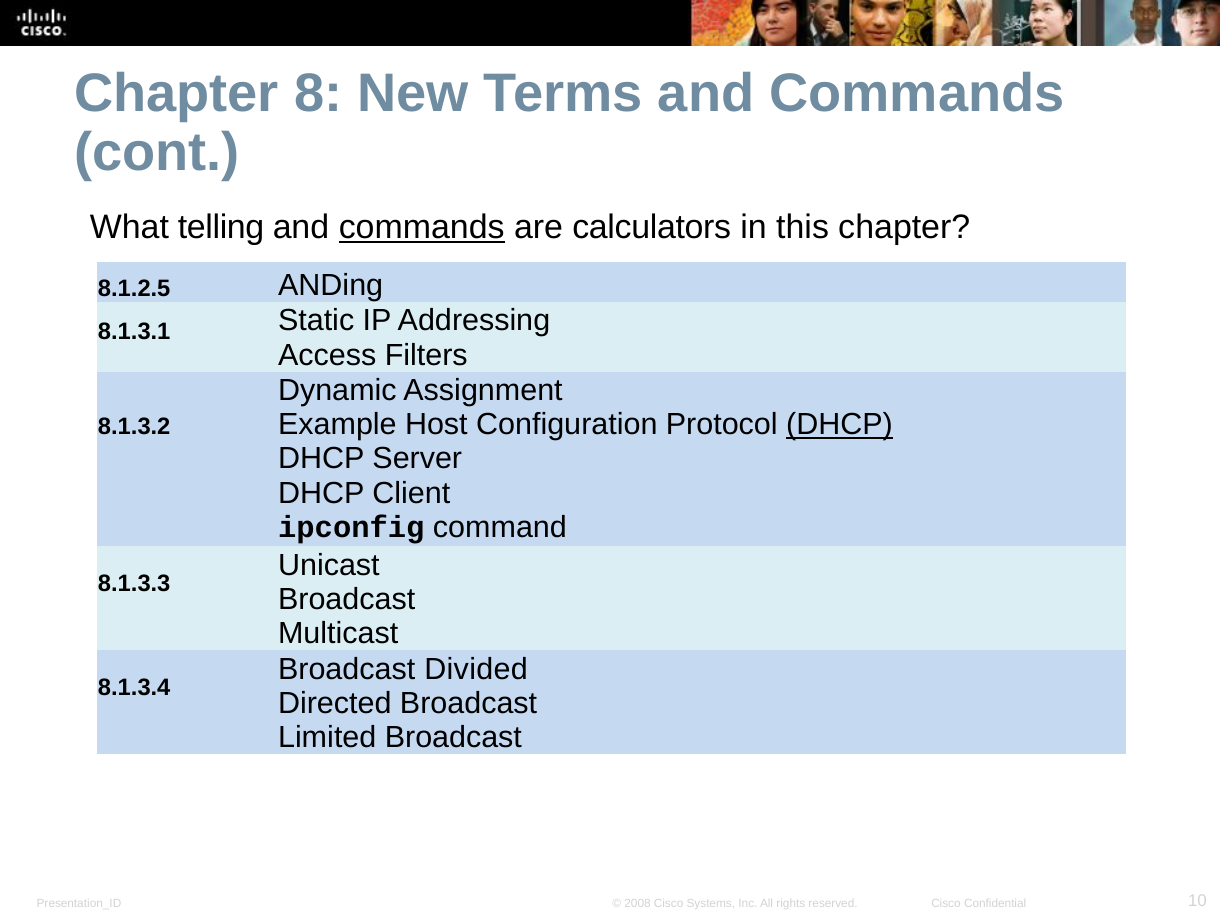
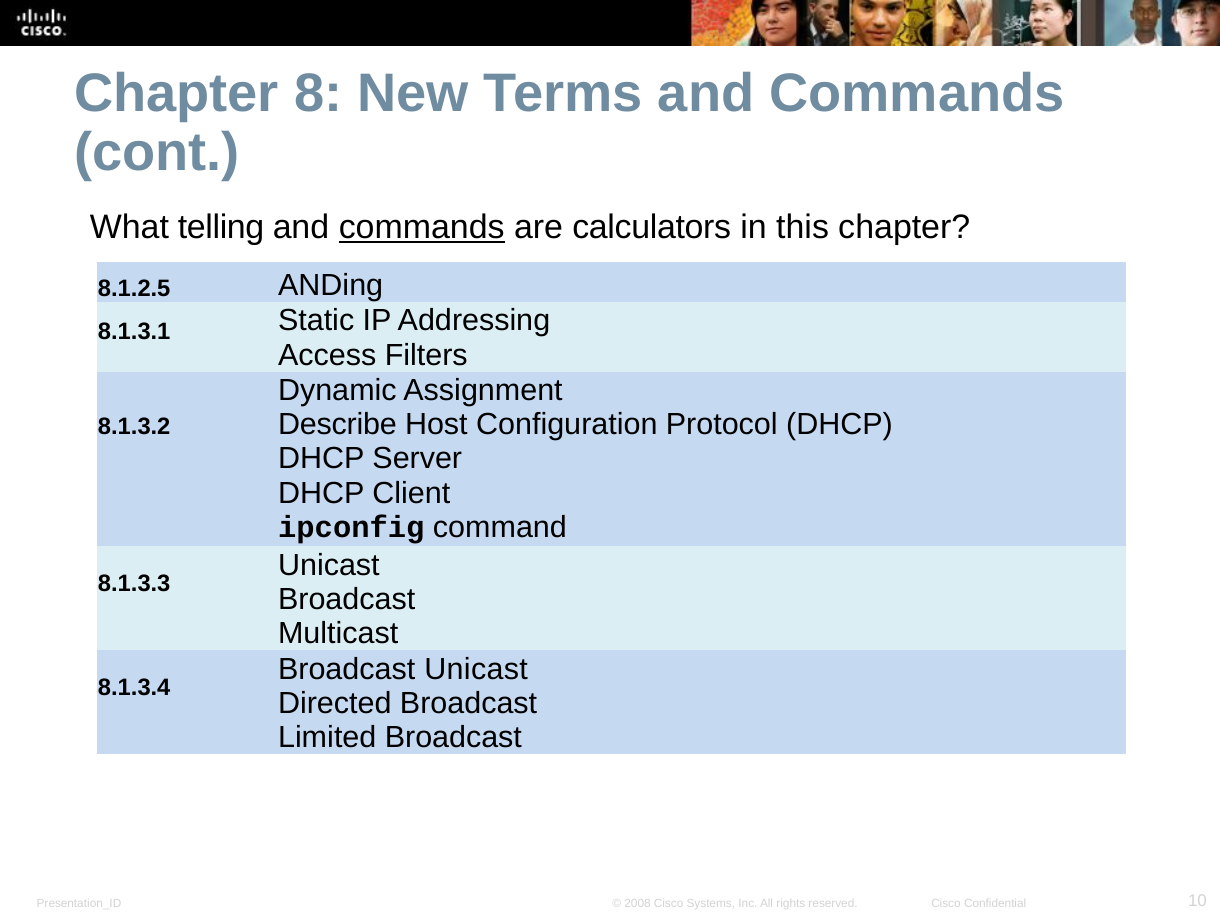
Example: Example -> Describe (338, 425)
DHCP underline: present -> none (839, 425)
Broadcast Divided: Divided -> Unicast (476, 669)
